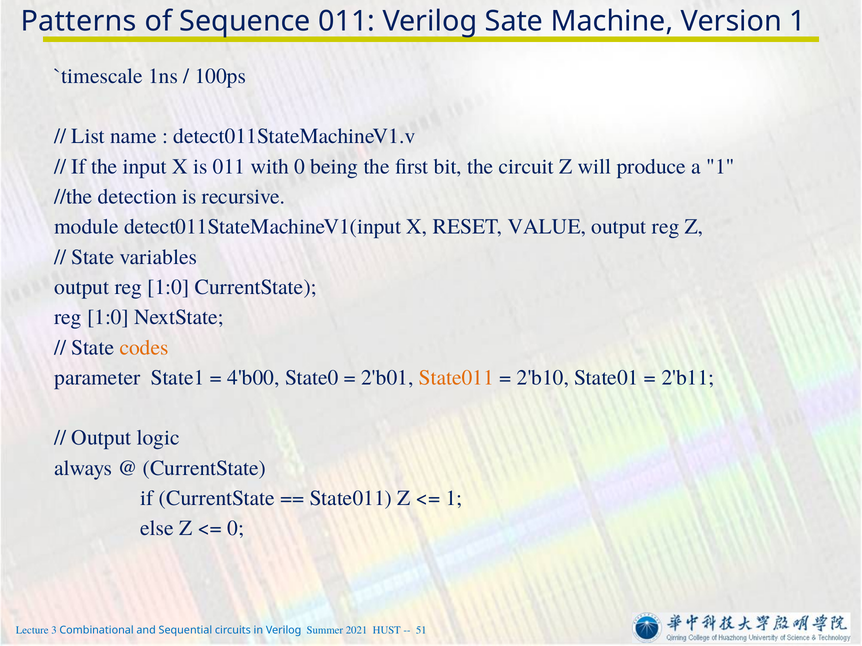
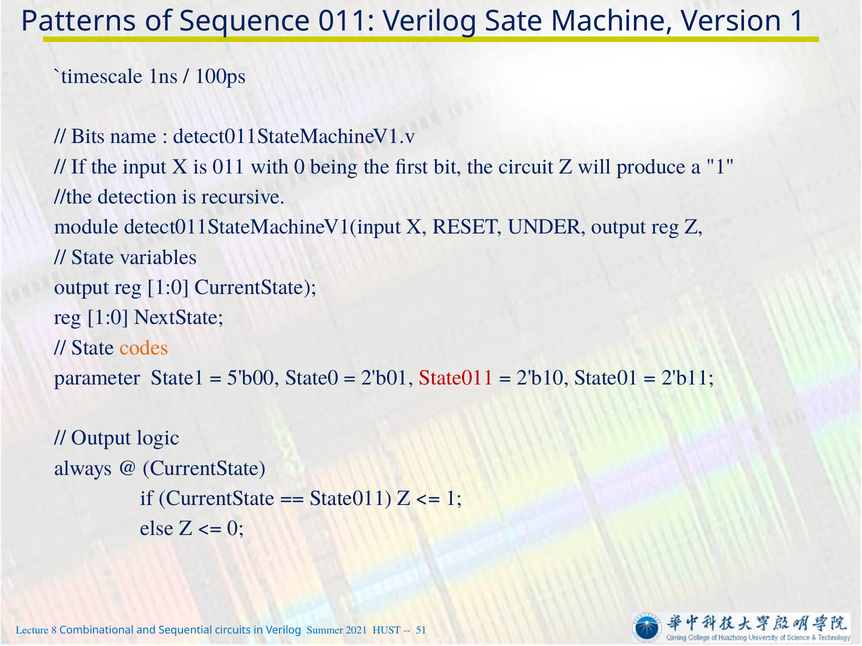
List: List -> Bits (88, 136)
VALUE: VALUE -> UNDER (547, 227)
4'b00: 4'b00 -> 5'b00 (253, 378)
State011 colour: orange -> red (456, 378)
3: 3 -> 8 (54, 631)
